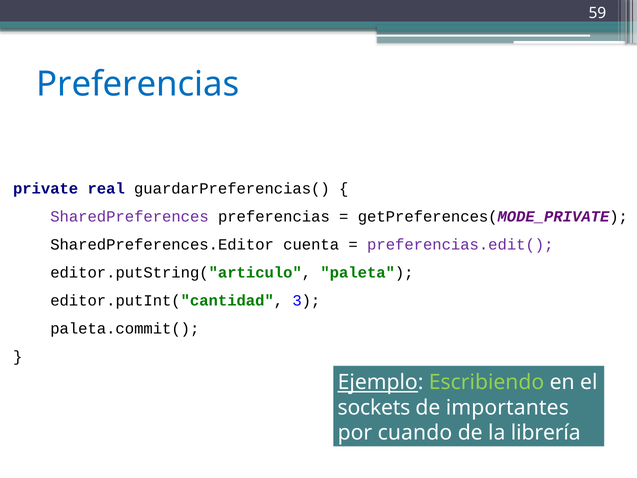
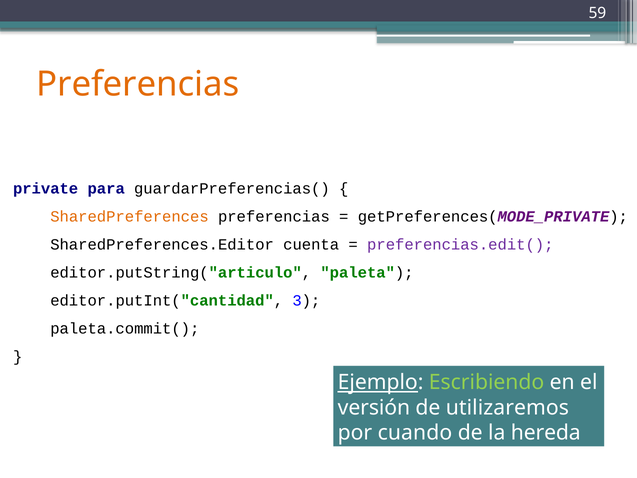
Preferencias colour: blue -> orange (138, 84)
real: real -> para (106, 188)
SharedPreferences colour: purple -> orange (129, 216)
sockets: sockets -> versión (374, 407)
importantes: importantes -> utilizaremos (507, 407)
librería: librería -> hereda (546, 433)
